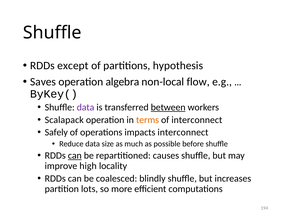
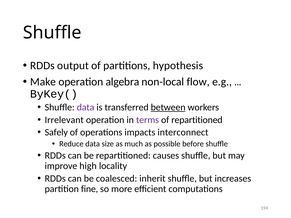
except: except -> output (73, 66)
Saves: Saves -> Make (43, 82)
Scalapack: Scalapack -> Irrelevant (64, 120)
terms colour: orange -> purple (148, 120)
of interconnect: interconnect -> repartitioned (197, 120)
can underline: present -> none (75, 156)
blindly: blindly -> inherit (152, 179)
lots: lots -> fine (90, 189)
